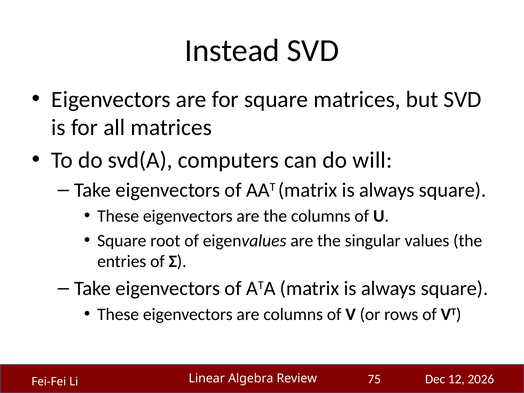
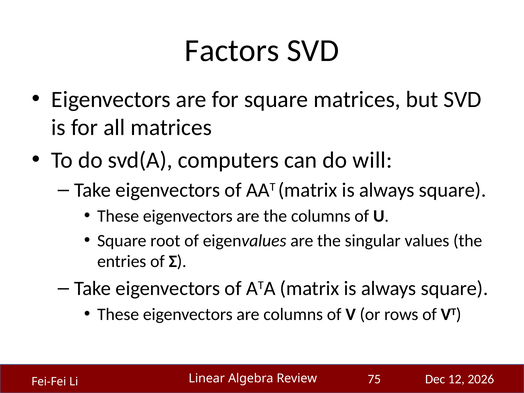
Instead: Instead -> Factors (232, 51)
